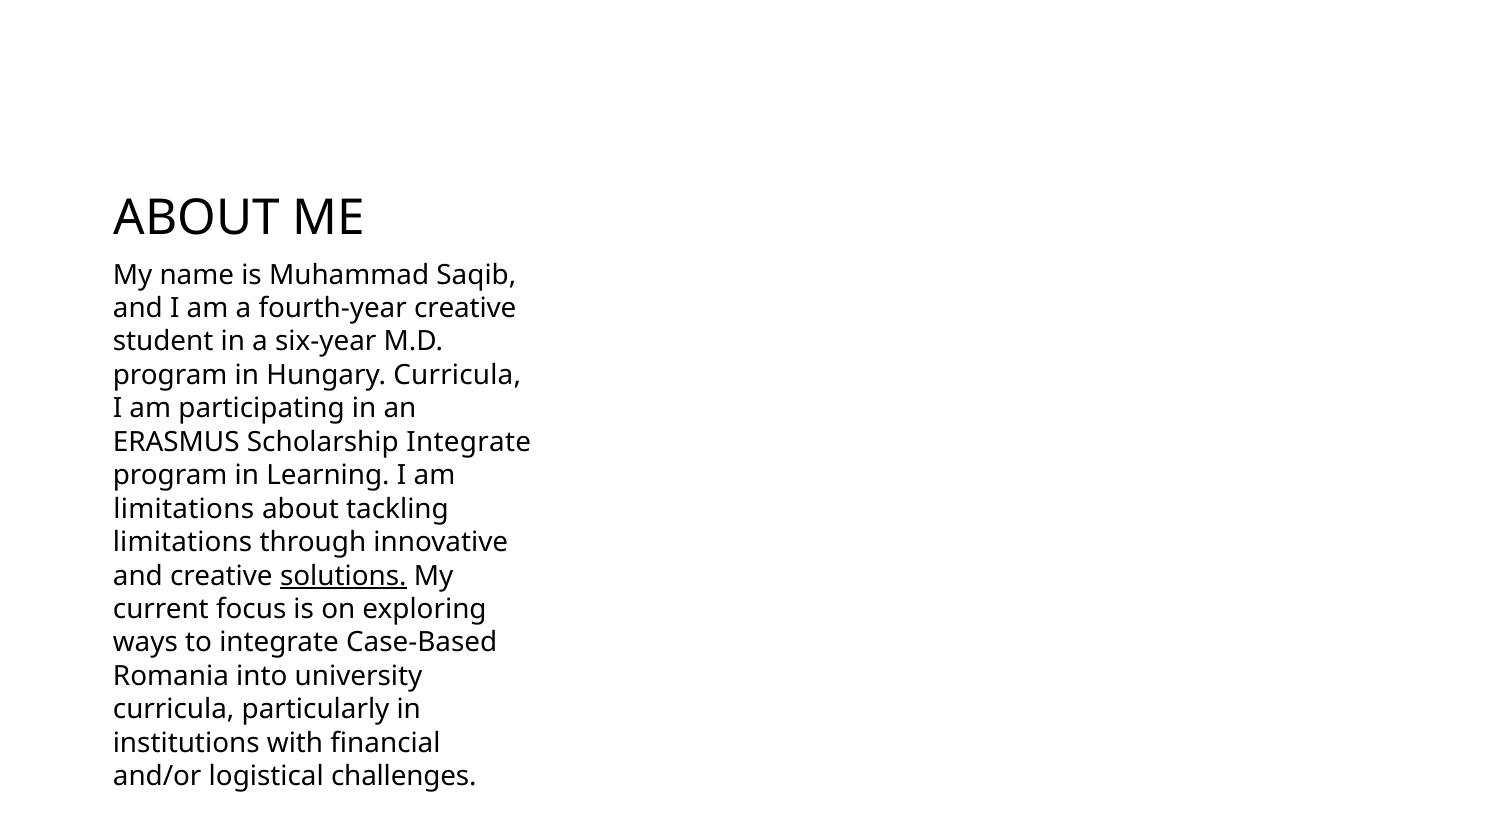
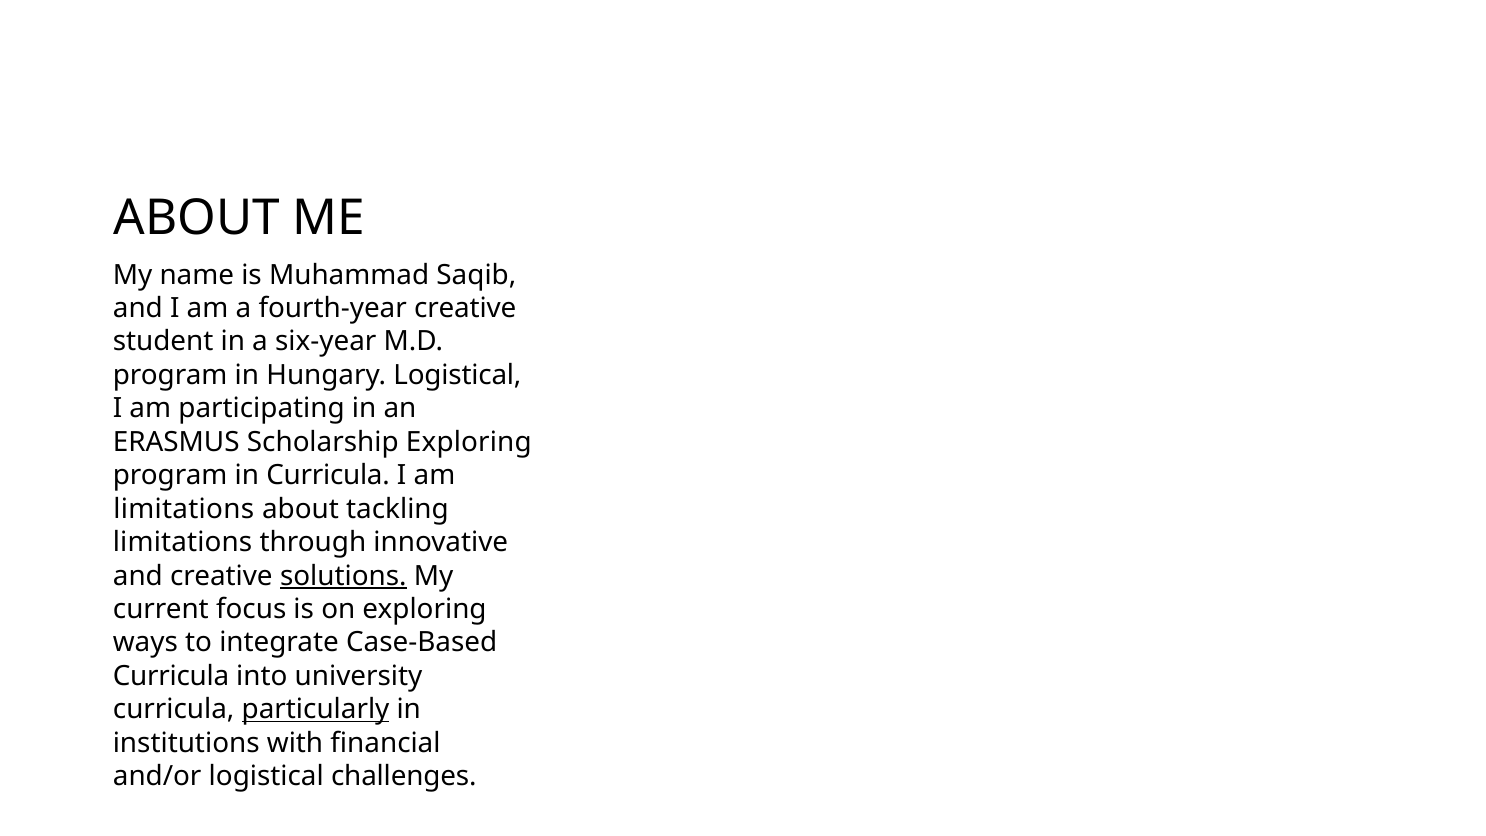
Hungary Curricula: Curricula -> Logistical (457, 375)
Scholarship Integrate: Integrate -> Exploring (469, 442)
in Learning: Learning -> Curricula (328, 475)
Romania: Romania -> Curricula (171, 676)
particularly underline: none -> present (316, 710)
